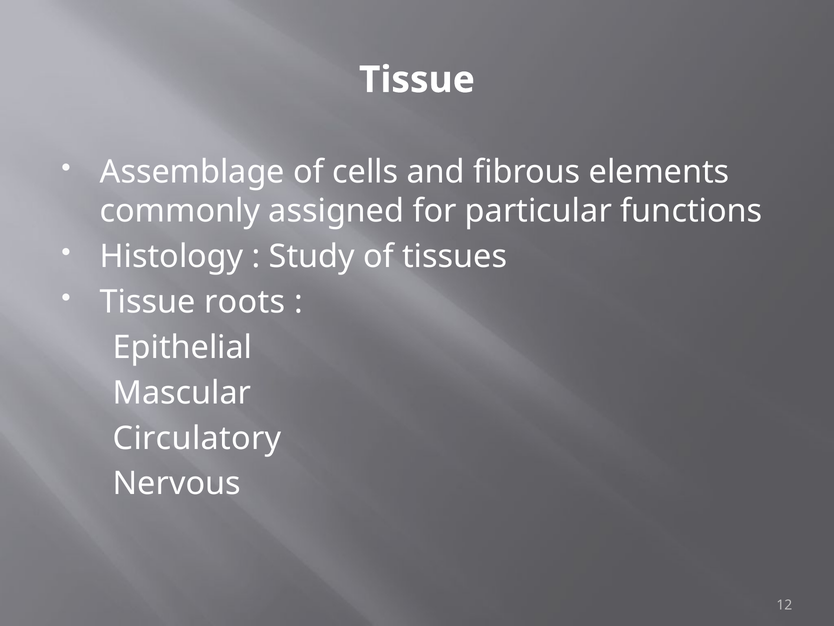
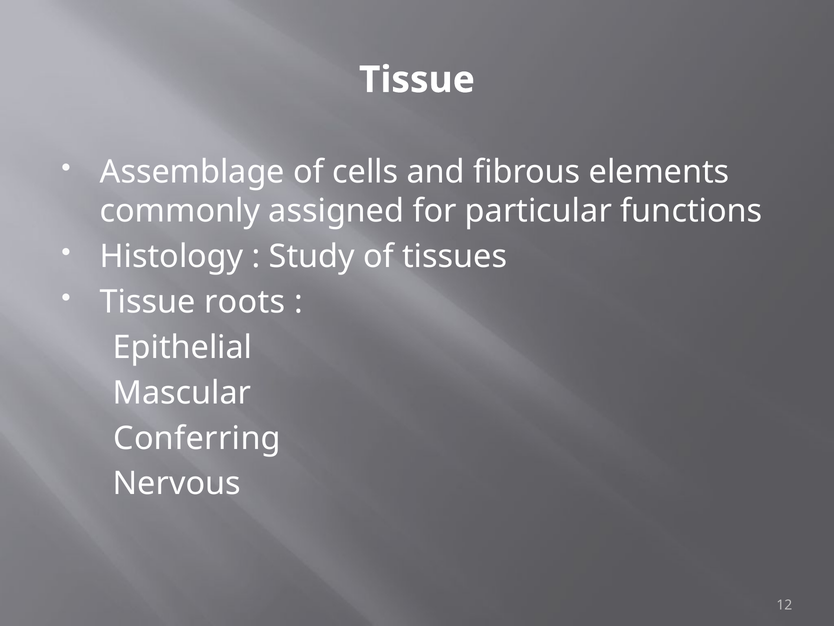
Circulatory: Circulatory -> Conferring (197, 438)
